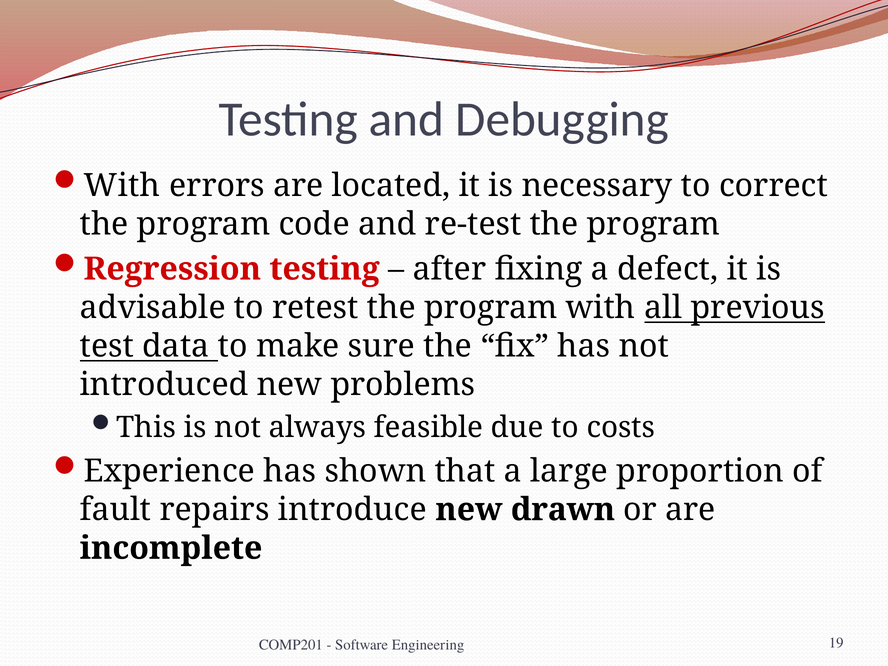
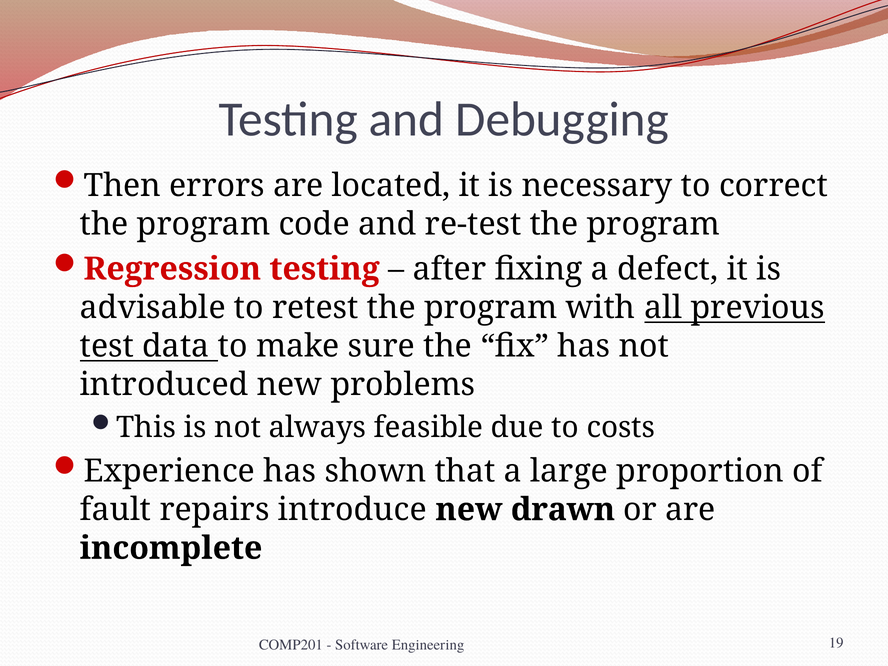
With: With -> Then (122, 185)
